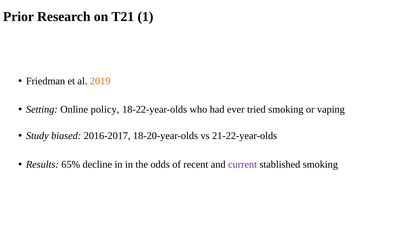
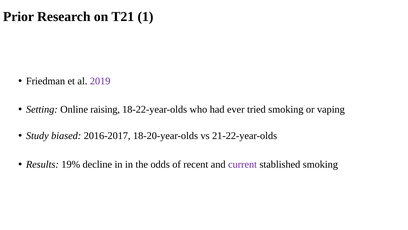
2019 colour: orange -> purple (100, 81)
policy: policy -> raising (105, 109)
65%: 65% -> 19% (71, 164)
